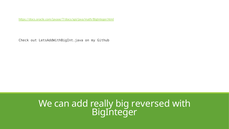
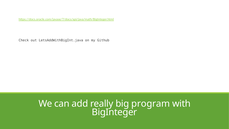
reversed: reversed -> program (151, 104)
